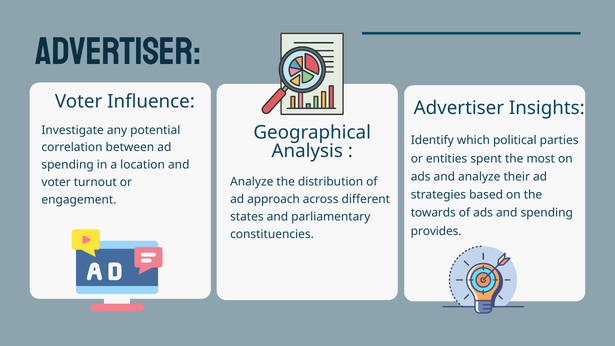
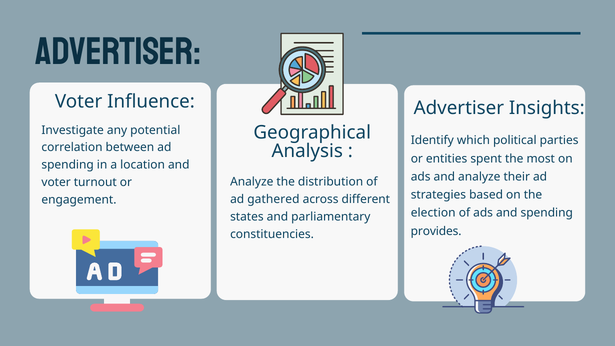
approach: approach -> gathered (273, 199)
towards: towards -> election (433, 213)
